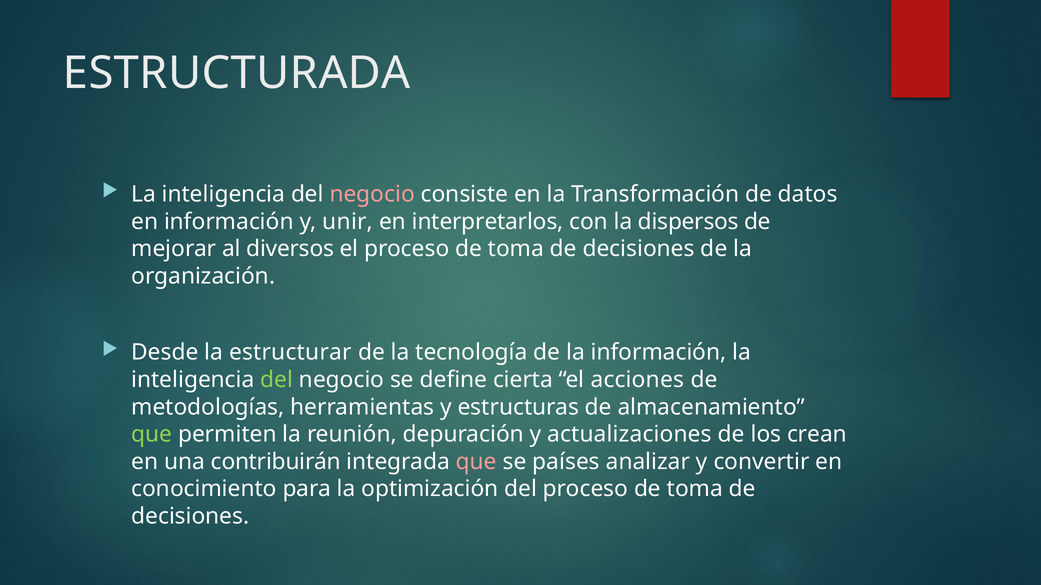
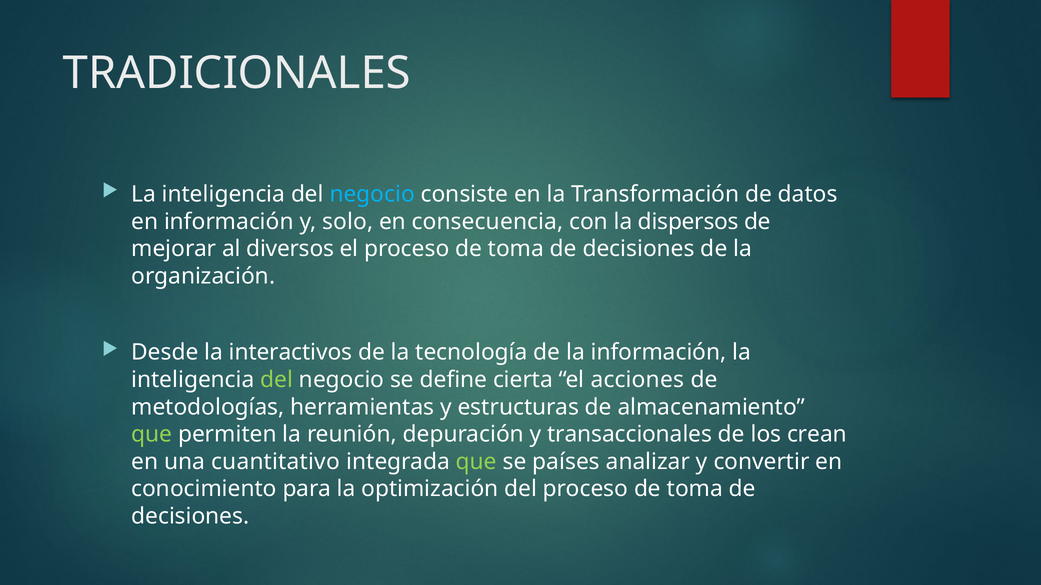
ESTRUCTURADA: ESTRUCTURADA -> TRADICIONALES (237, 73)
negocio colour: pink -> light blue (372, 194)
unir: unir -> solo (348, 222)
interpretarlos: interpretarlos -> consecuencia (487, 222)
estructurar: estructurar -> interactivos (291, 353)
actualizaciones: actualizaciones -> transaccionales (630, 435)
contribuirán: contribuirán -> cuantitativo (276, 462)
que colour: pink -> light green (476, 462)
